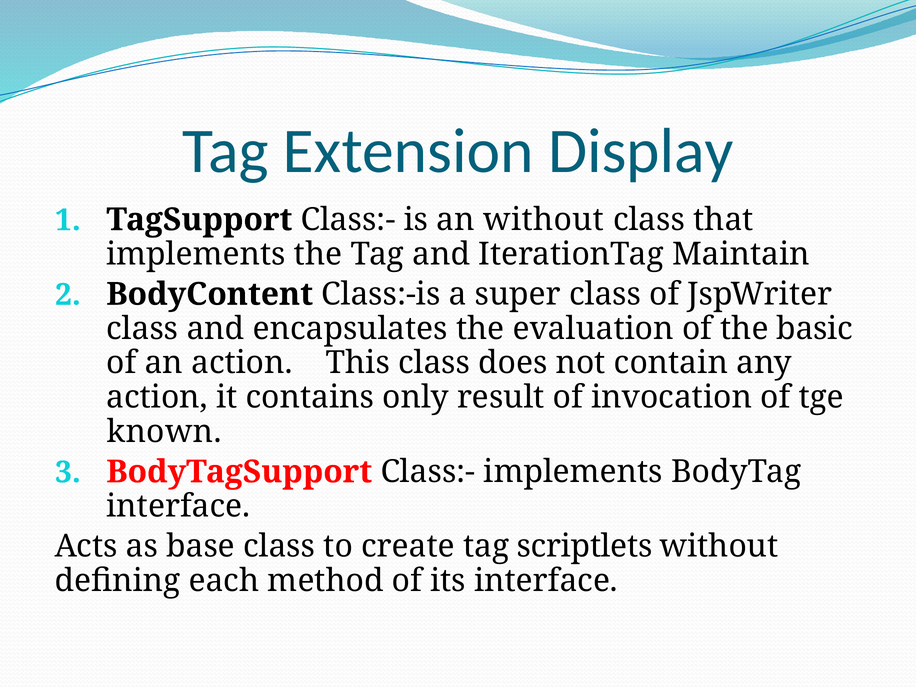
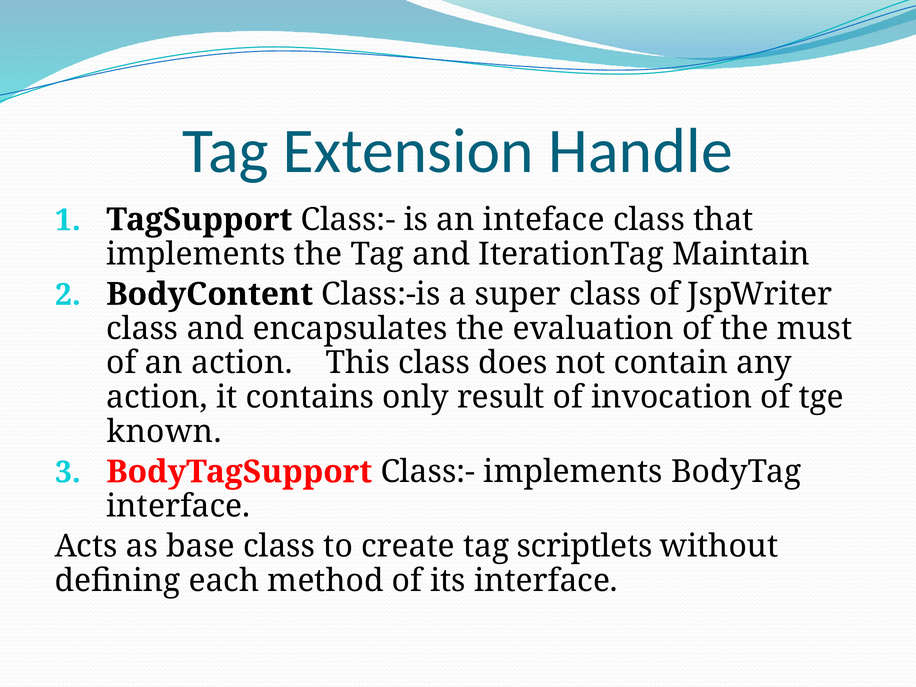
Display: Display -> Handle (641, 151)
an without: without -> inteface (544, 220)
basic: basic -> must (815, 329)
